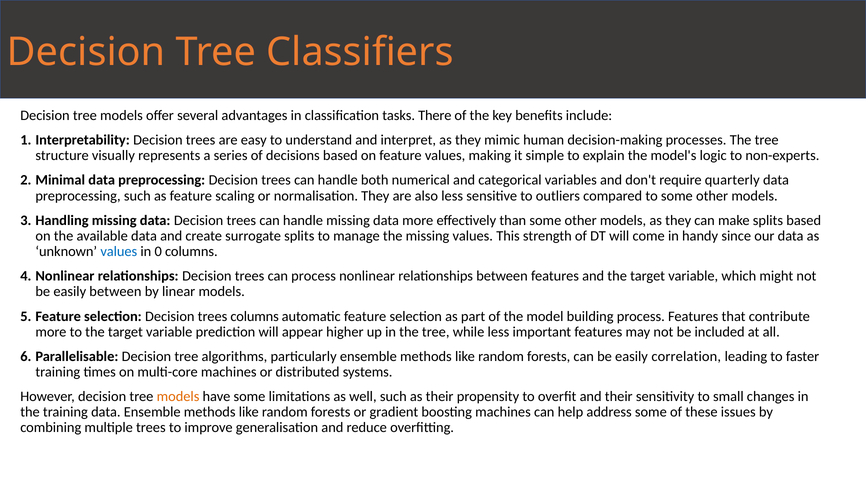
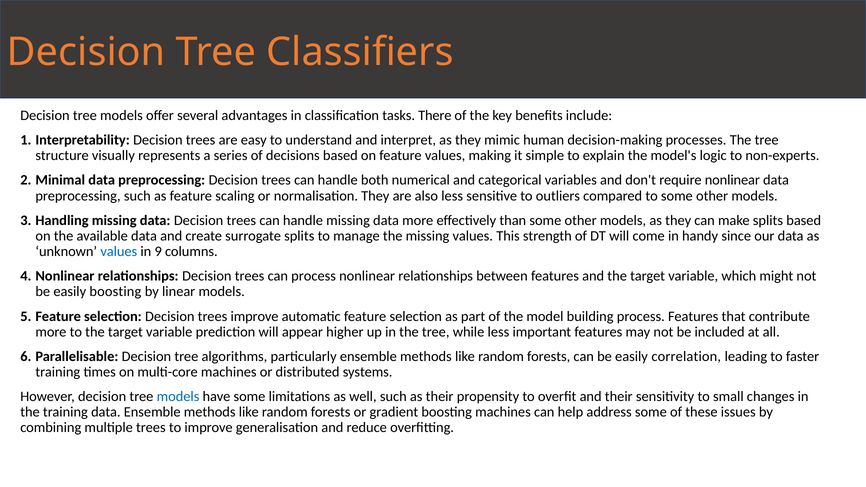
require quarterly: quarterly -> nonlinear (732, 180)
0: 0 -> 9 (158, 252)
easily between: between -> boosting (115, 292)
trees columns: columns -> improve (255, 316)
models colour: orange -> blue (178, 397)
